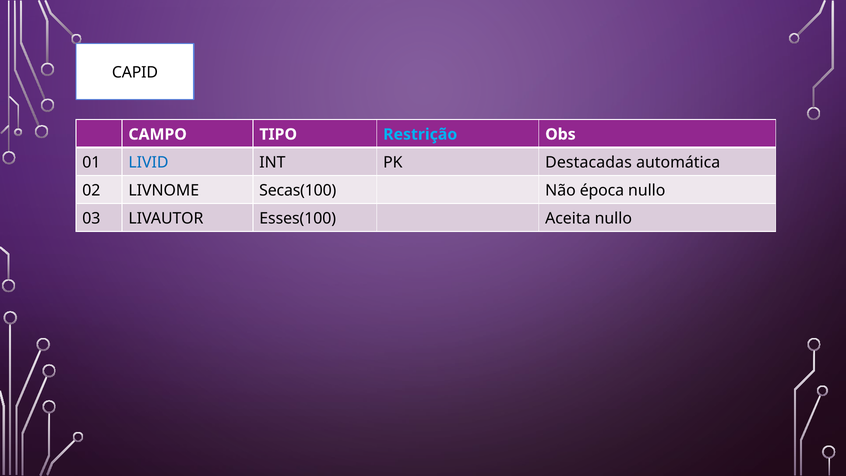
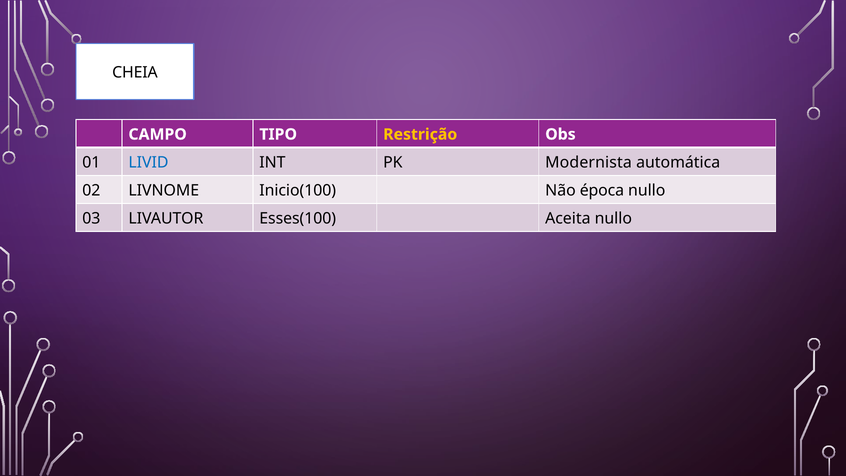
CAPID: CAPID -> CHEIA (135, 73)
Restrição colour: light blue -> yellow (420, 134)
Destacadas: Destacadas -> Modernista (589, 162)
Secas(100: Secas(100 -> Inicio(100 (298, 190)
